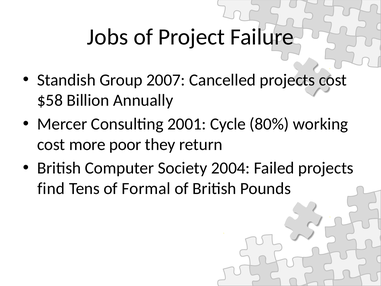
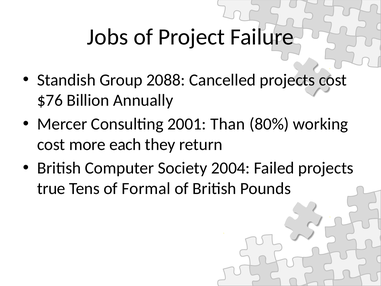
2007: 2007 -> 2088 (166, 80)
$58: $58 -> $76 (50, 100)
Cycle: Cycle -> Than (228, 124)
poor: poor -> each (125, 144)
find: find -> true (51, 188)
